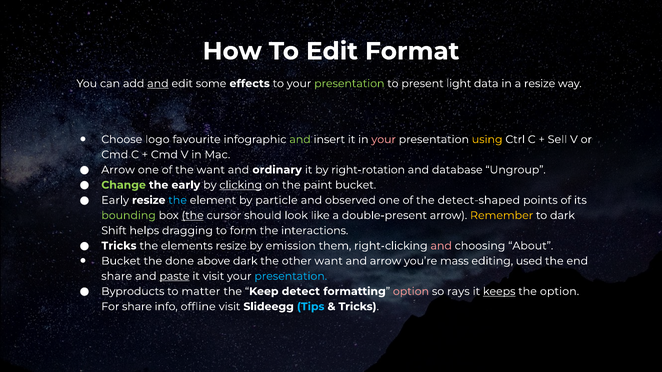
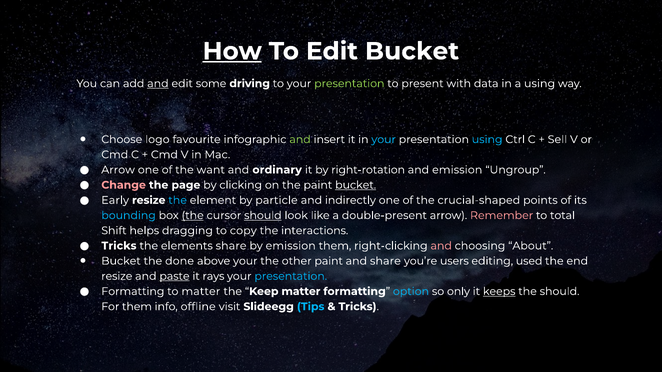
How underline: none -> present (232, 51)
Edit Format: Format -> Bucket (412, 51)
effects: effects -> driving (250, 84)
light: light -> with (459, 84)
a resize: resize -> using (540, 84)
your colour: pink -> light blue (384, 140)
using colour: yellow -> light blue (487, 140)
and database: database -> emission (457, 170)
Change colour: light green -> pink (124, 185)
the early: early -> page (186, 185)
clicking underline: present -> none (241, 185)
bucket underline: none -> present (356, 185)
observed: observed -> indirectly (350, 200)
detect-shaped: detect-shaped -> crucial-shaped (479, 200)
bounding colour: light green -> light blue (129, 216)
should underline: none -> present (263, 216)
Remember colour: yellow -> pink (502, 216)
to dark: dark -> total (562, 216)
form: form -> copy (243, 231)
elements resize: resize -> share (231, 246)
above dark: dark -> your (245, 261)
other want: want -> paint (329, 261)
and arrow: arrow -> share (385, 261)
mass: mass -> users (454, 261)
share: share -> resize (117, 276)
it visit: visit -> rays (213, 276)
Byproducts: Byproducts -> Formatting (133, 292)
Keep detect: detect -> matter (301, 292)
option colour: pink -> light blue (411, 292)
rays: rays -> only (458, 292)
the option: option -> should (560, 292)
For share: share -> them (137, 307)
